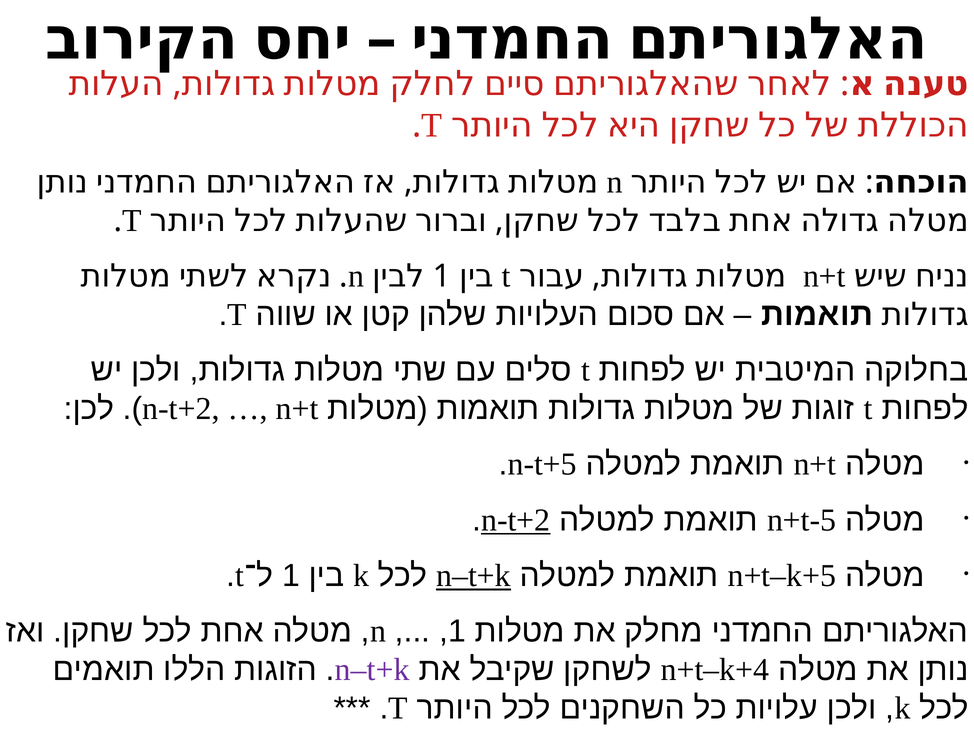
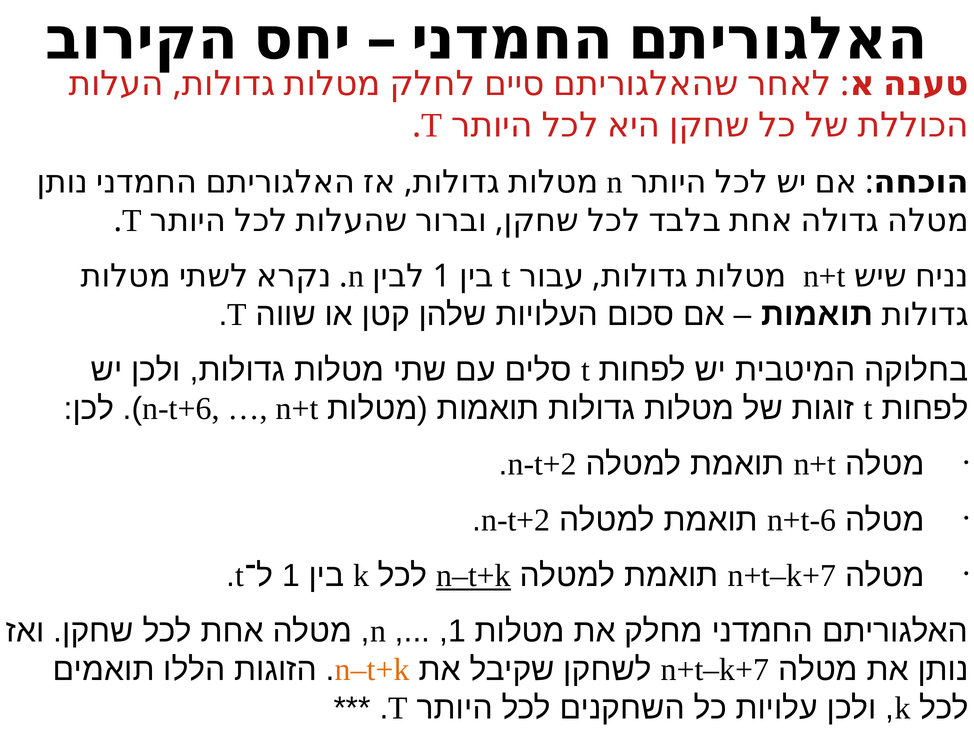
n-t+2: n-t+2 -> n-t+6 (181, 408)
n-t+5: n-t+5 -> n-t+2 (542, 464)
n-t+2 underline: present -> none (516, 520)
n+t-5: n+t-5 -> n+t-6 (802, 520)
n+t–k+5: n+t–k+5 -> n+t–k+7 (782, 575)
n–t+k colour: purple -> orange (372, 669)
n+t–k+4: n+t–k+4 -> n+t–k+7 (715, 669)
